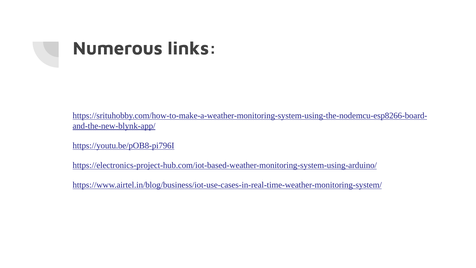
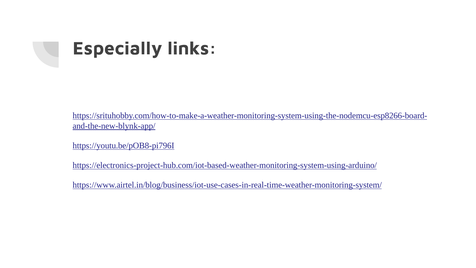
Numerous: Numerous -> Especially (117, 48)
